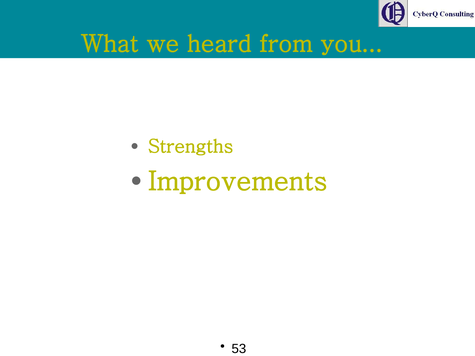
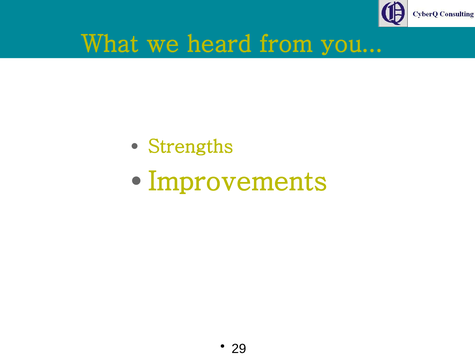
53: 53 -> 29 (239, 349)
